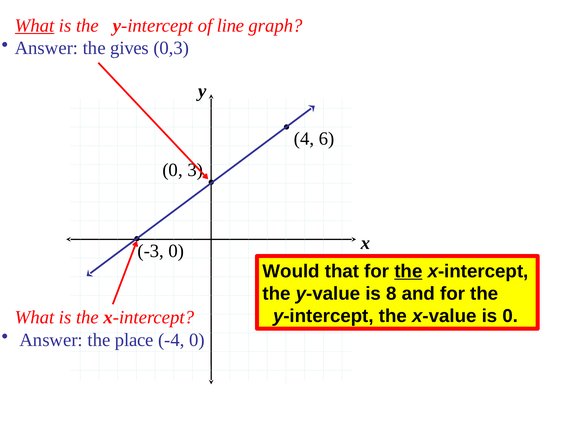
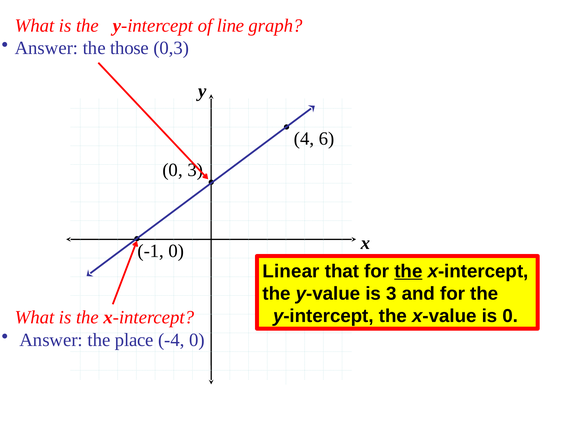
What underline: present -> none (35, 25)
gives: gives -> those (130, 48)
-3: -3 -> -1 (151, 251)
Would: Would -> Linear (291, 271)
is 8: 8 -> 3 (391, 293)
